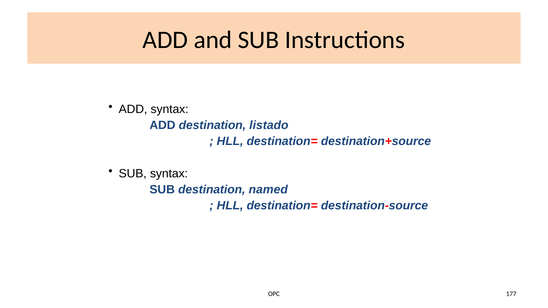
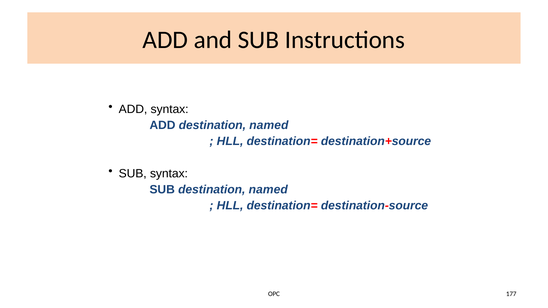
ADD destination listado: listado -> named (269, 125)
